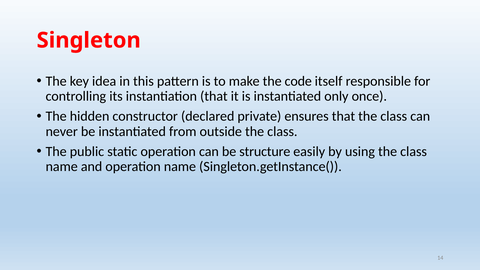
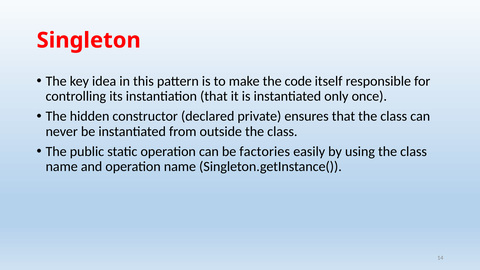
structure: structure -> factories (265, 152)
